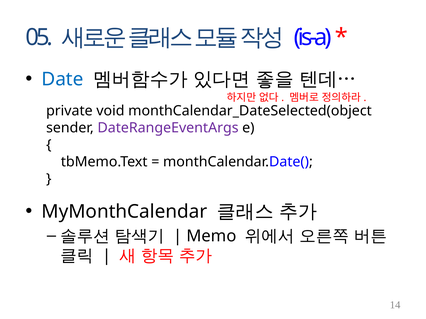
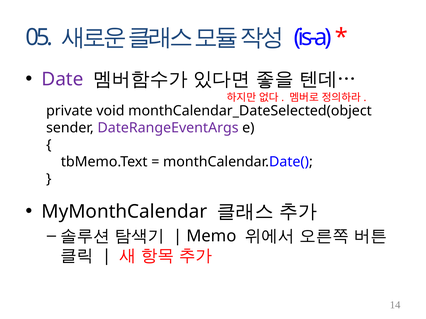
Date colour: blue -> purple (63, 79)
